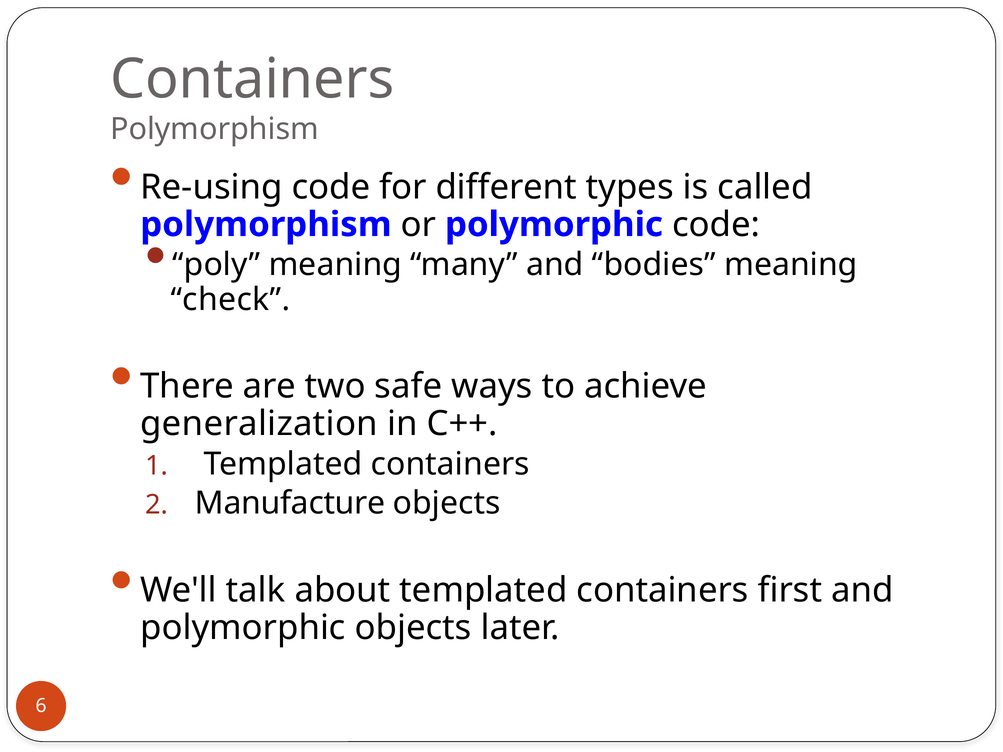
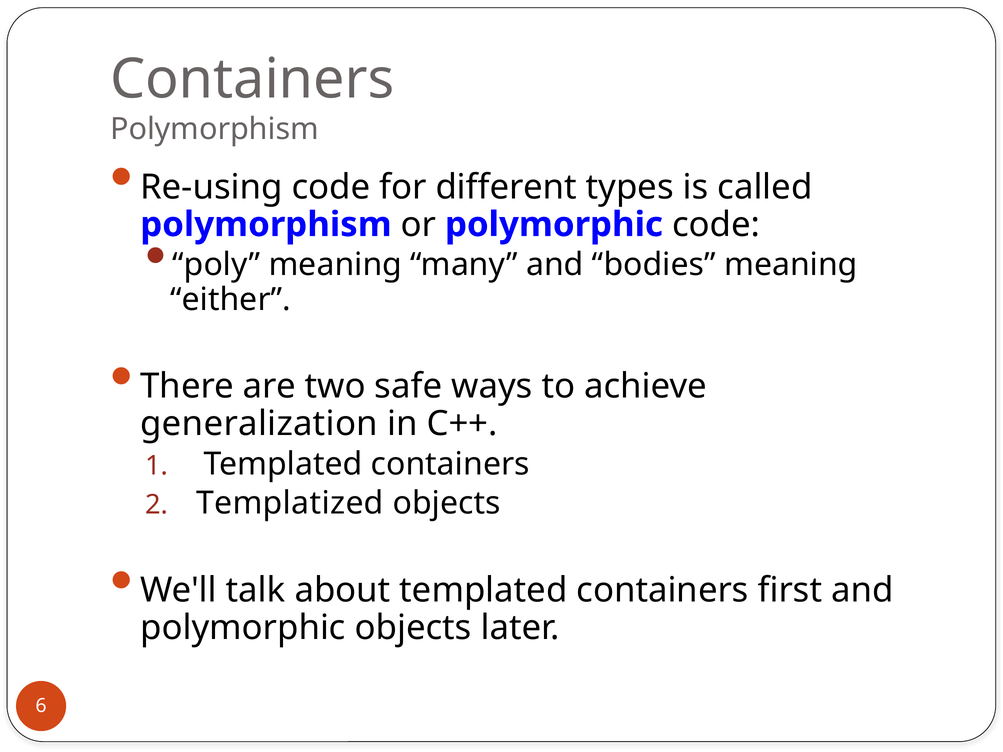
check: check -> either (231, 300)
Manufacture: Manufacture -> Templatized (290, 504)
